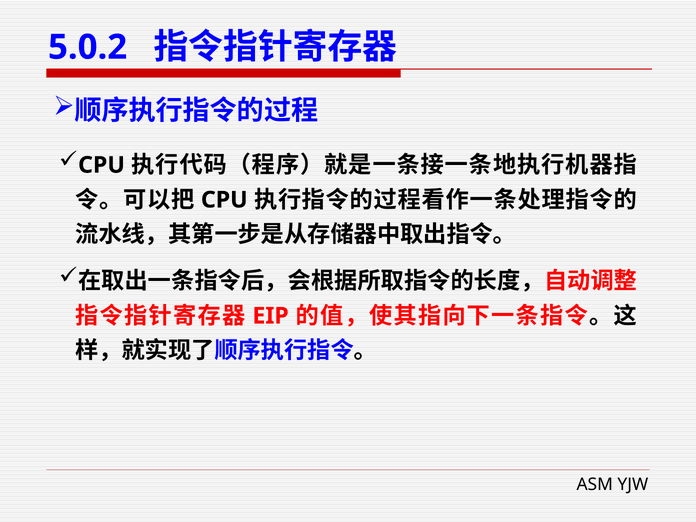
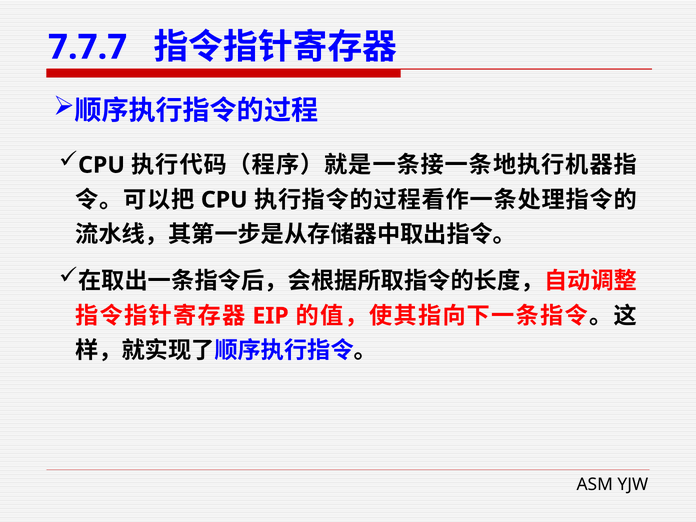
5.0.2: 5.0.2 -> 7.7.7 (88, 47)
